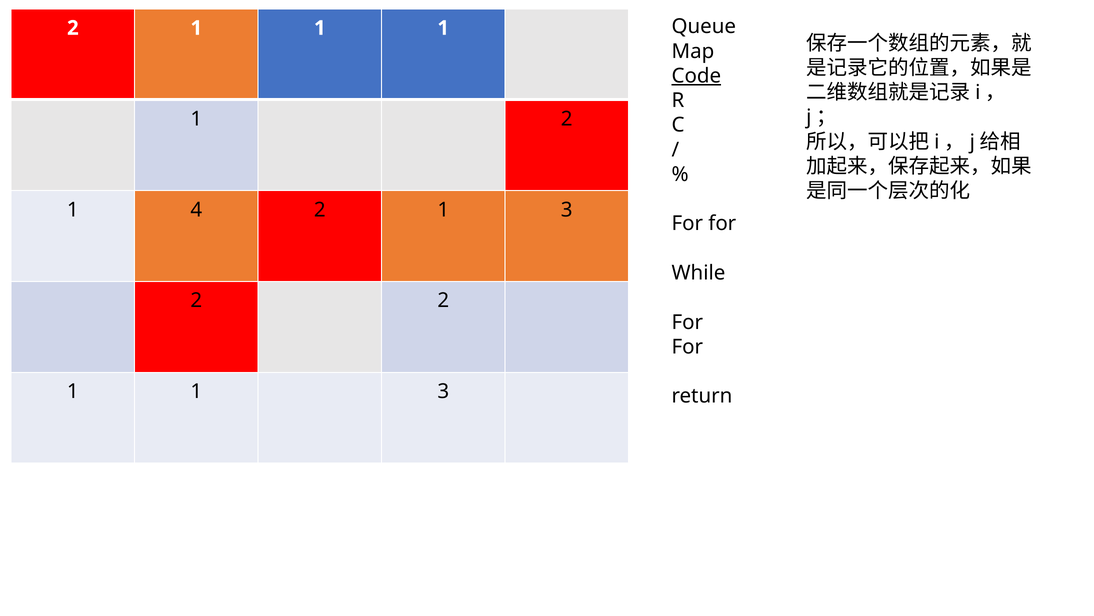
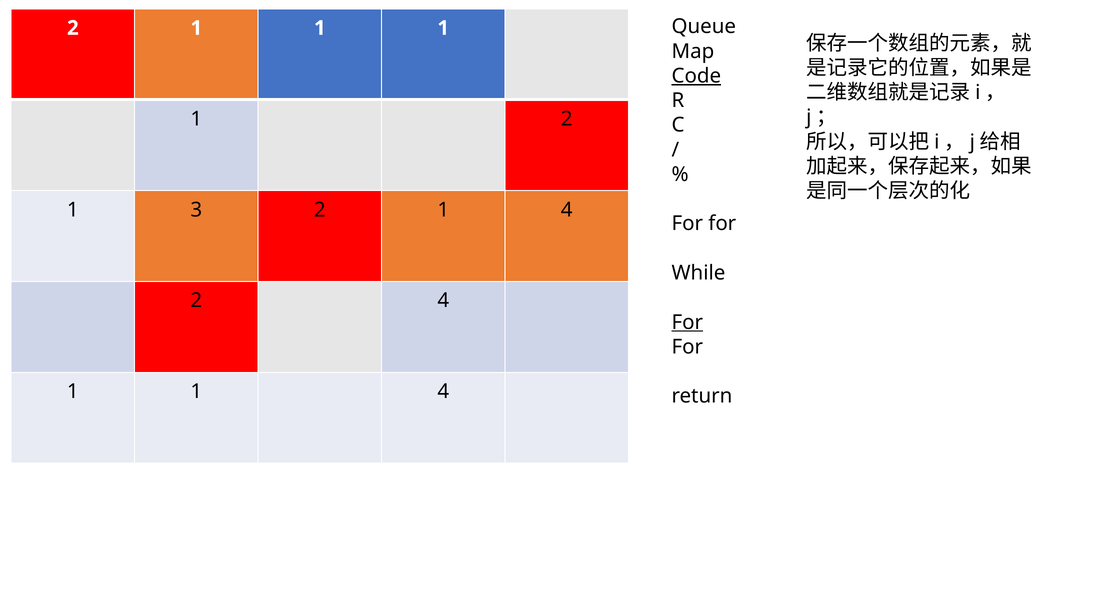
4: 4 -> 3 (196, 210)
2 1 3: 3 -> 4 (567, 210)
2 2: 2 -> 4 (443, 300)
For underline: none -> present (687, 322)
1 1 3: 3 -> 4 (443, 391)
